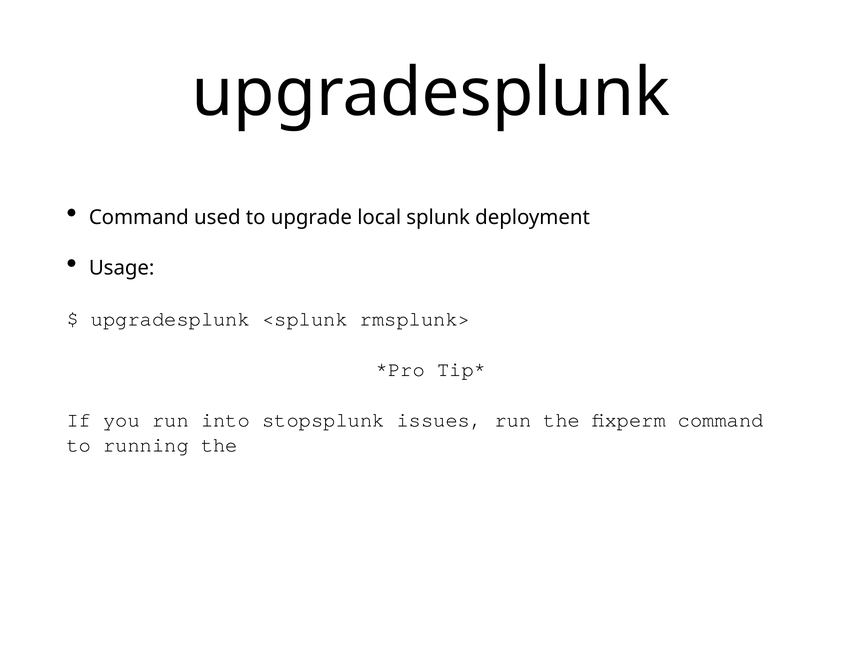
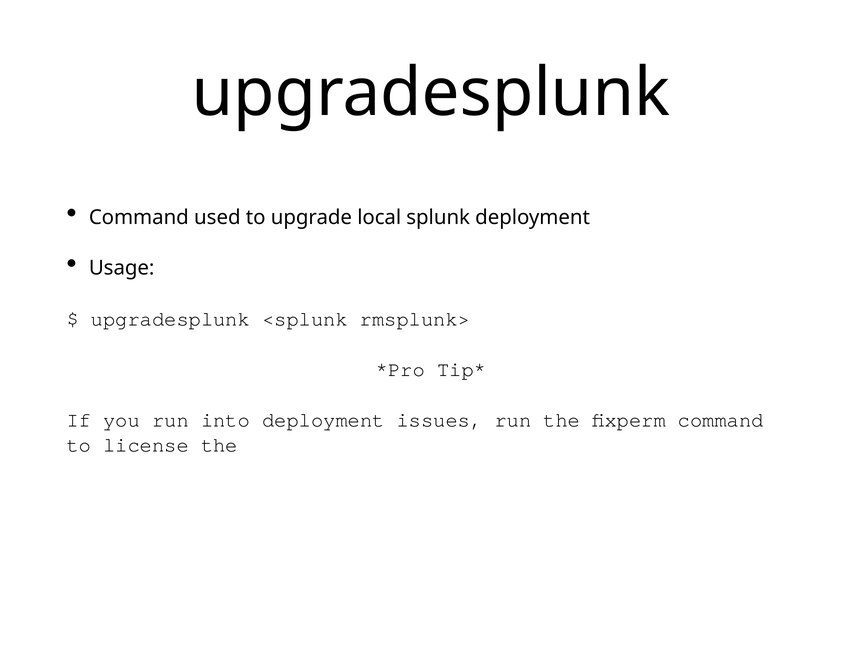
into stopsplunk: stopsplunk -> deployment (323, 420)
running: running -> license (146, 444)
